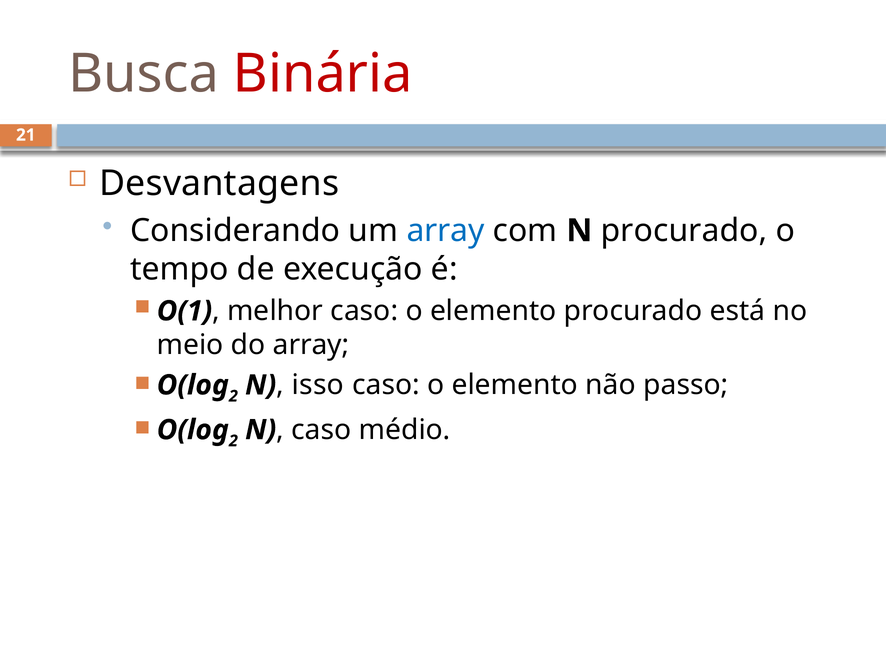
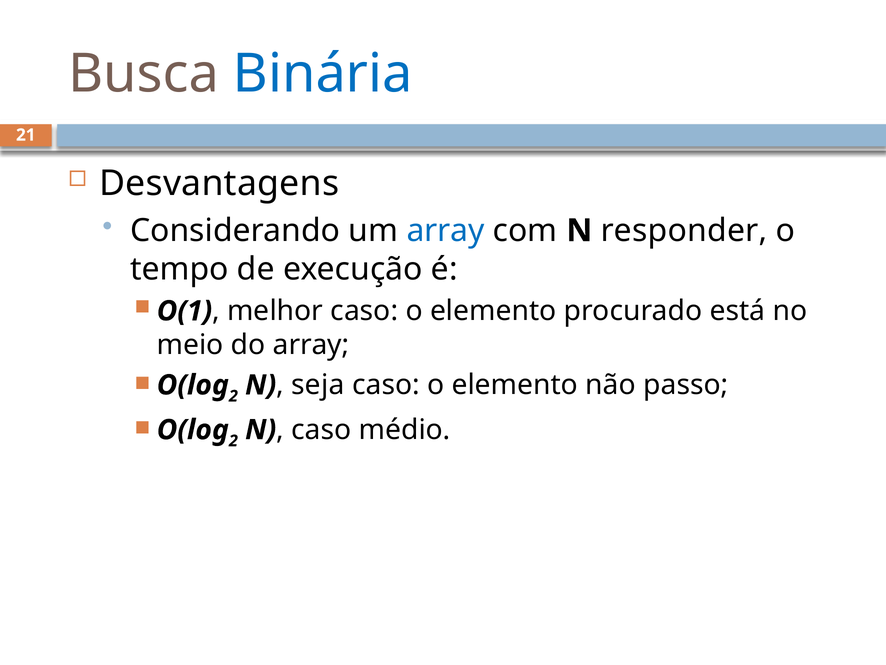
Binária colour: red -> blue (323, 74)
N procurado: procurado -> responder (684, 230)
isso: isso -> seja (318, 385)
